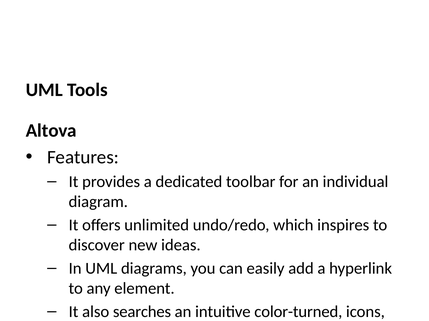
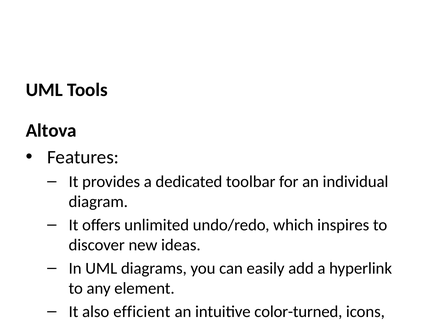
searches: searches -> efficient (142, 312)
